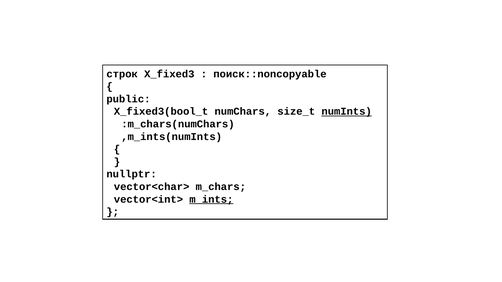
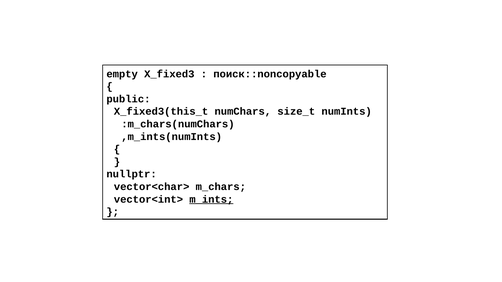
строк: строк -> empty (122, 74)
X_fixed3(bool_t: X_fixed3(bool_t -> X_fixed3(this_t (161, 112)
numInts underline: present -> none (347, 112)
